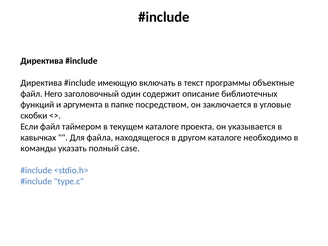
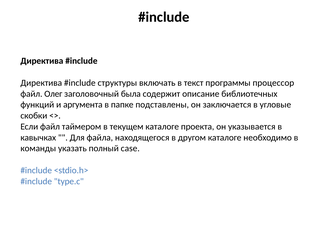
имеющую: имеющую -> структуры (117, 83)
объектные: объектные -> процессор (273, 83)
Него: Него -> Олег (53, 94)
один: один -> была (131, 94)
посредством: посредством -> подставлены (162, 105)
